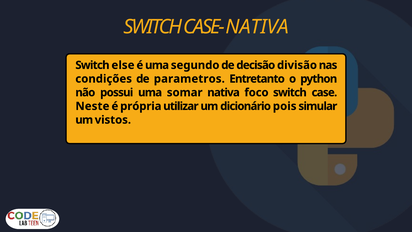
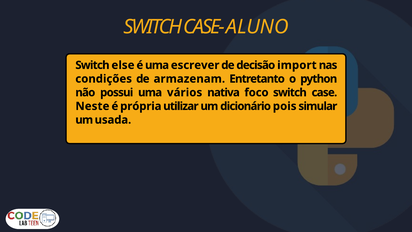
CASE- NATIVA: NATIVA -> ALUNO (257, 27)
segundo: segundo -> escrever (195, 65)
divisão: divisão -> import (297, 65)
parametros: parametros -> armazenam (189, 79)
somar: somar -> vários (185, 92)
vistos: vistos -> usada (113, 120)
